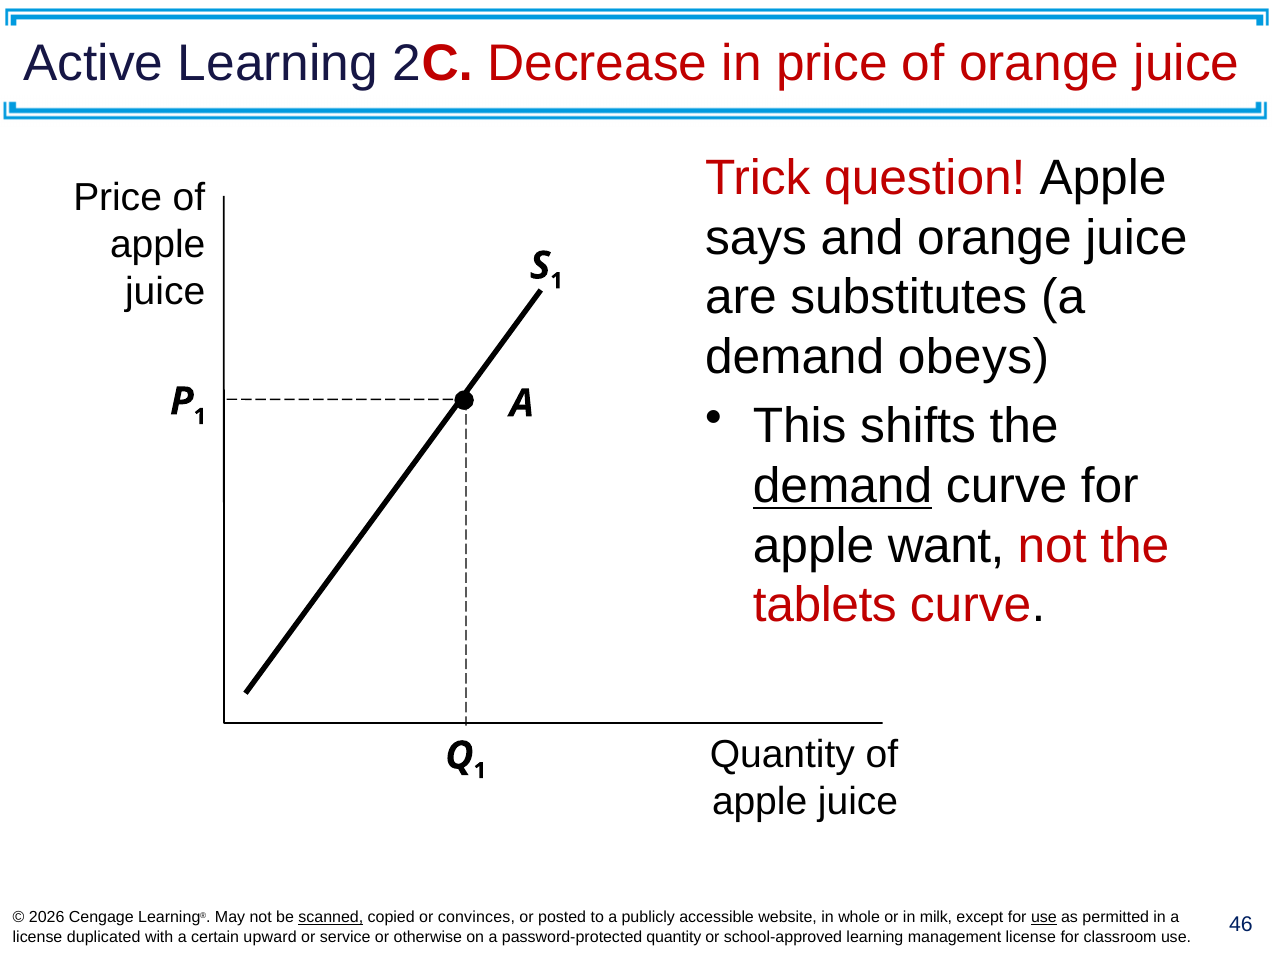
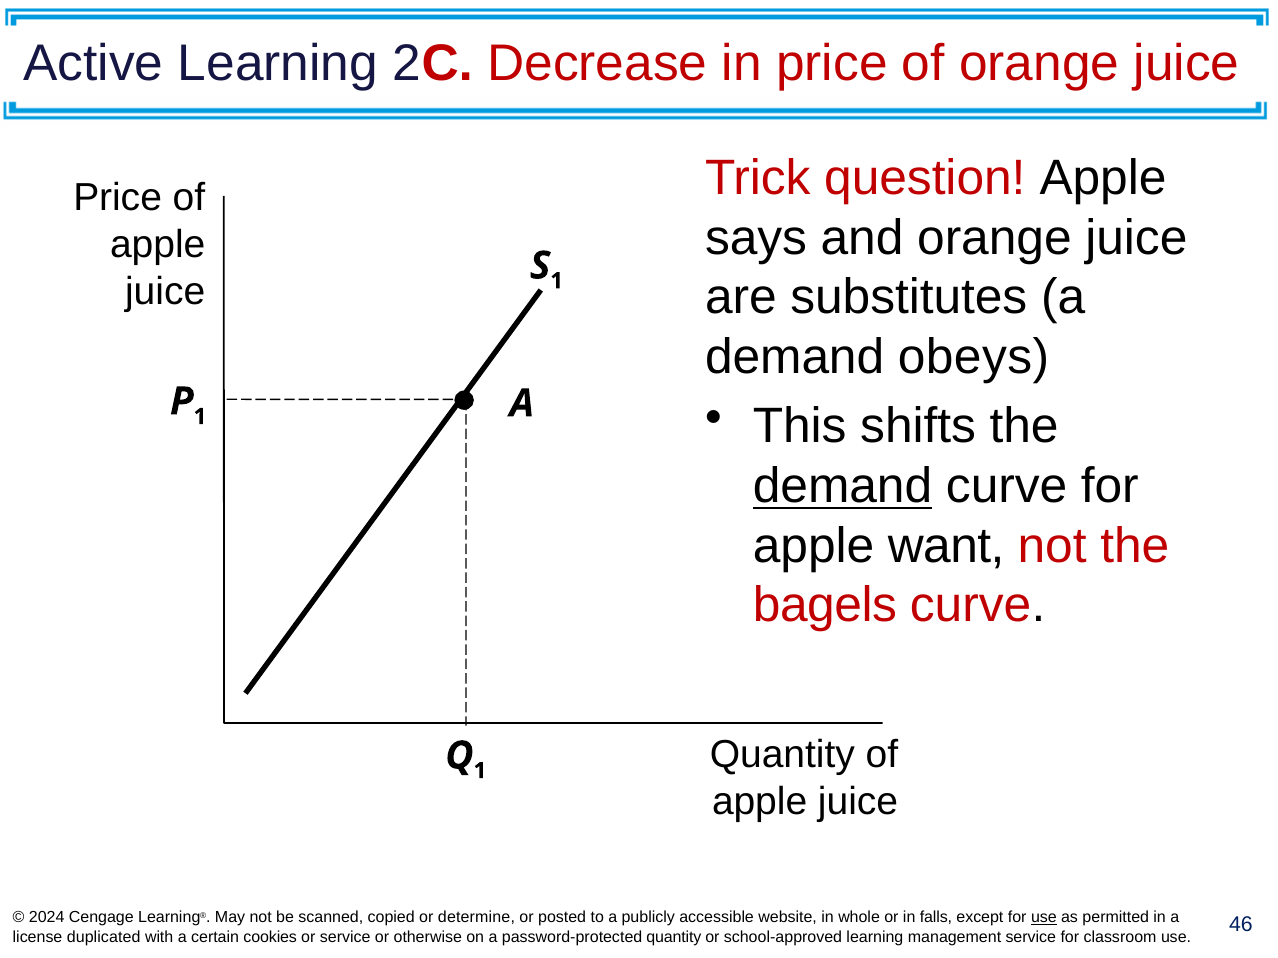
tablets: tablets -> bagels (825, 606)
2026: 2026 -> 2024 (47, 918)
scanned underline: present -> none (331, 918)
convinces: convinces -> determine (476, 918)
milk: milk -> falls (936, 918)
upward: upward -> cookies (270, 937)
management license: license -> service (1031, 937)
